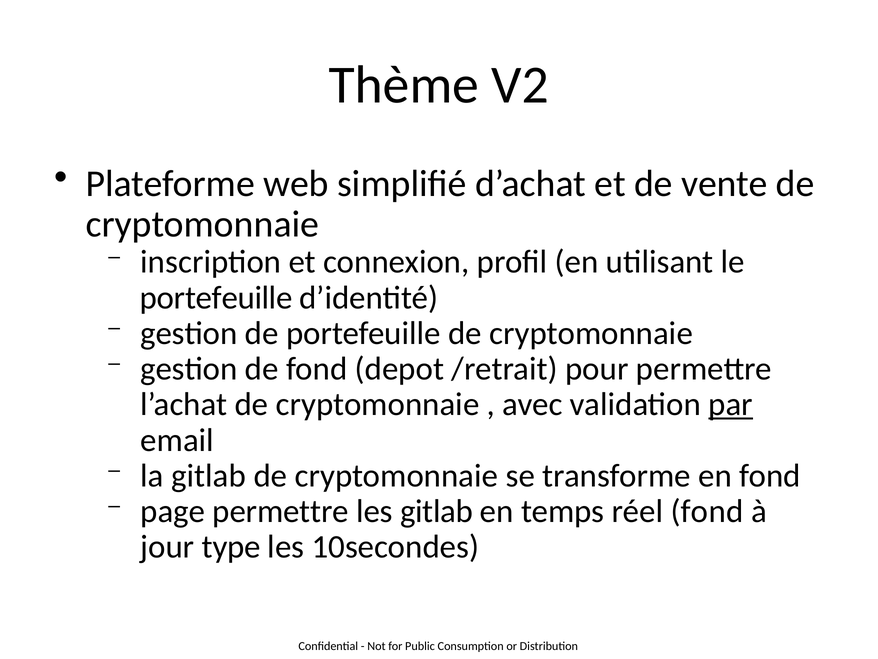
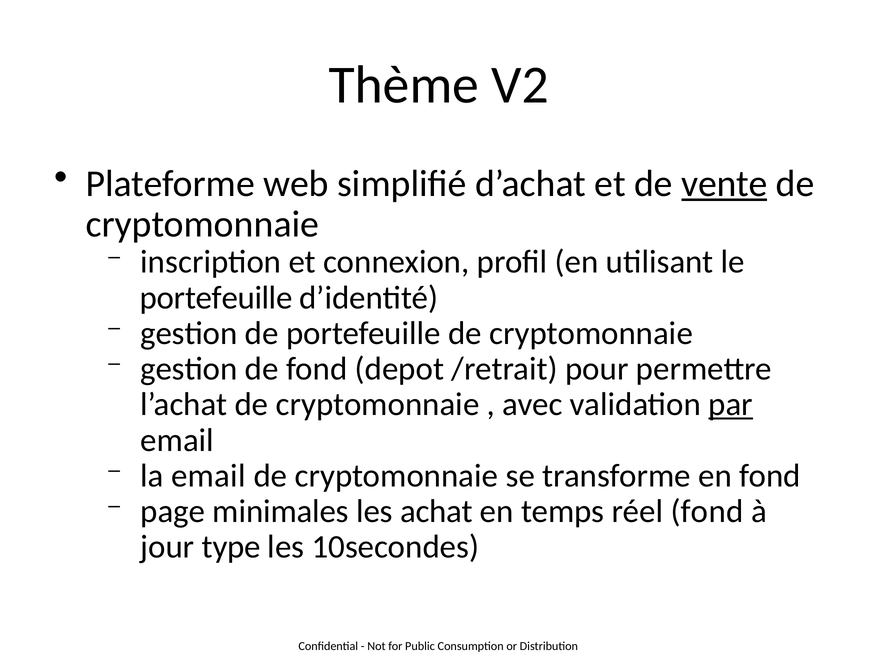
vente underline: none -> present (724, 183)
la gitlab: gitlab -> email (208, 475)
page permettre: permettre -> minimales (281, 511)
les gitlab: gitlab -> achat (437, 511)
